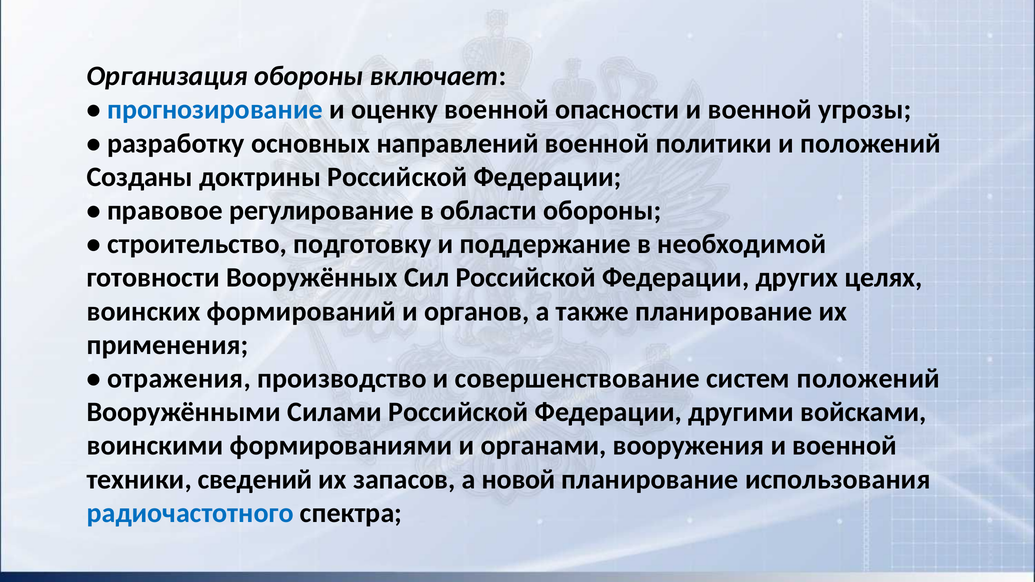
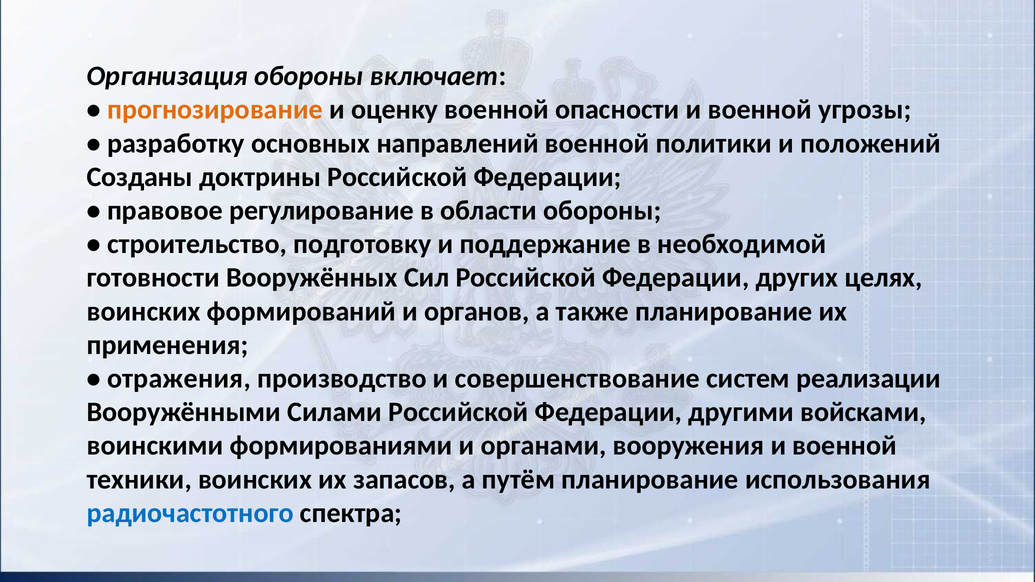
прогнозирование colour: blue -> orange (215, 110)
систем положений: положений -> реализации (869, 379)
техники сведений: сведений -> воинских (255, 479)
новой: новой -> путём (519, 479)
